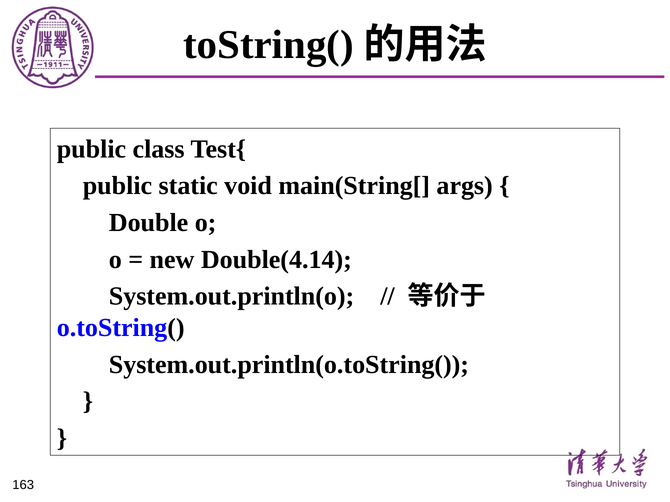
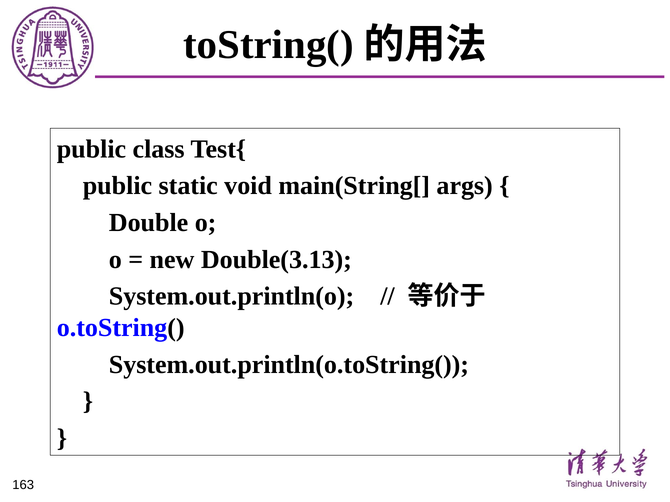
Double(4.14: Double(4.14 -> Double(3.13 (276, 260)
